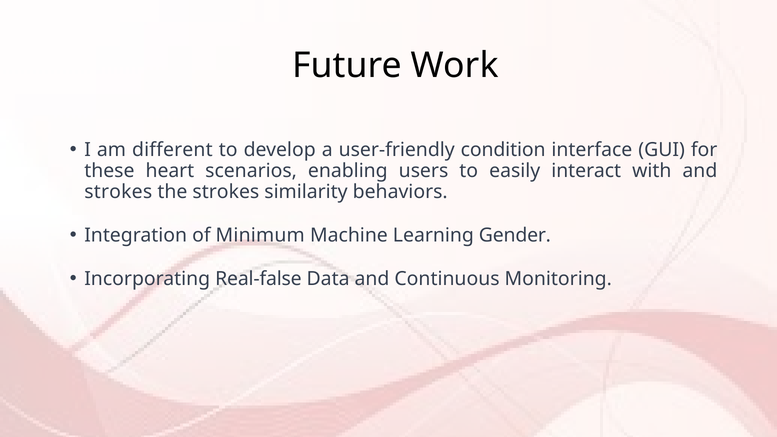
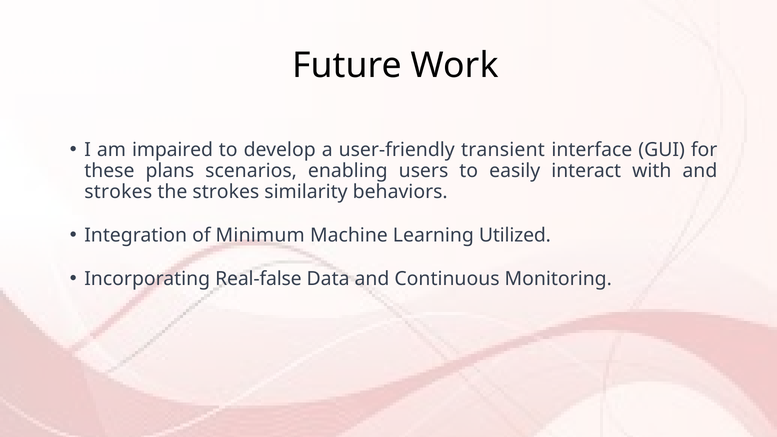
different: different -> impaired (173, 150)
condition: condition -> transient (503, 150)
heart: heart -> plans (170, 171)
Gender: Gender -> Utilized (515, 235)
